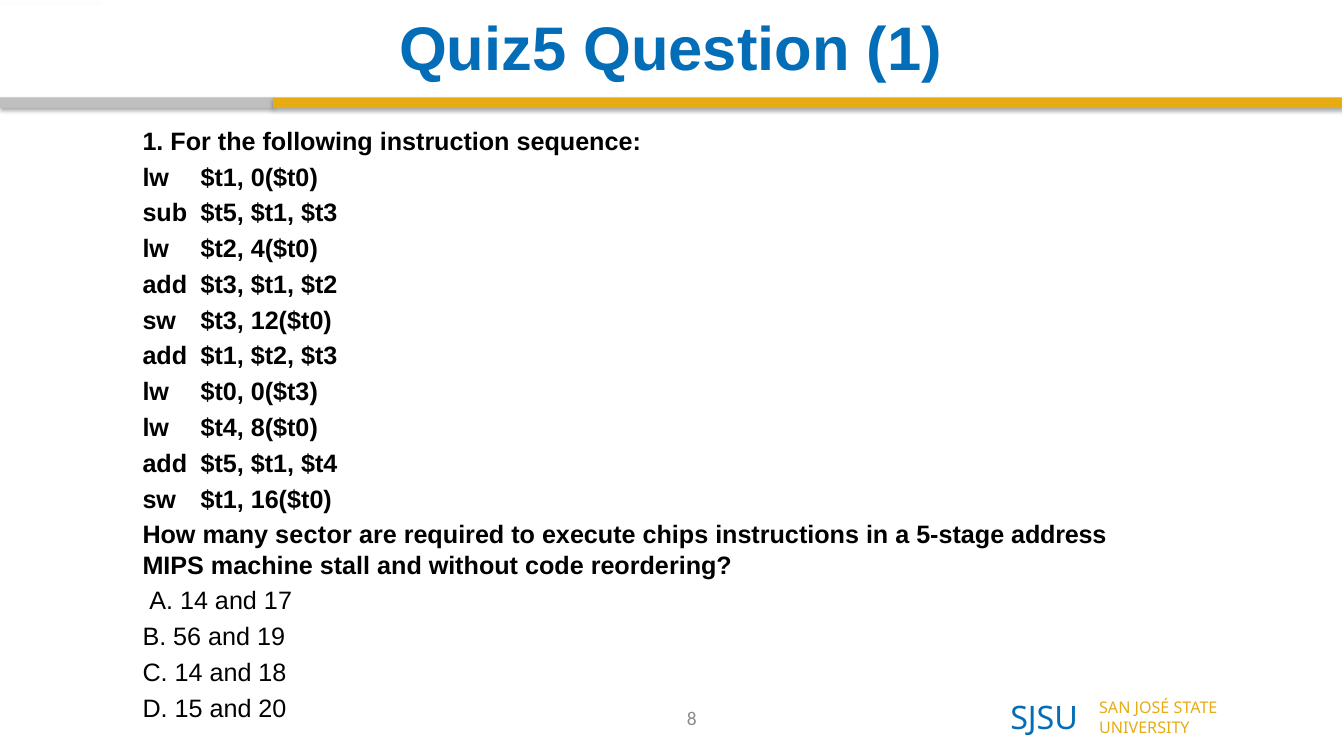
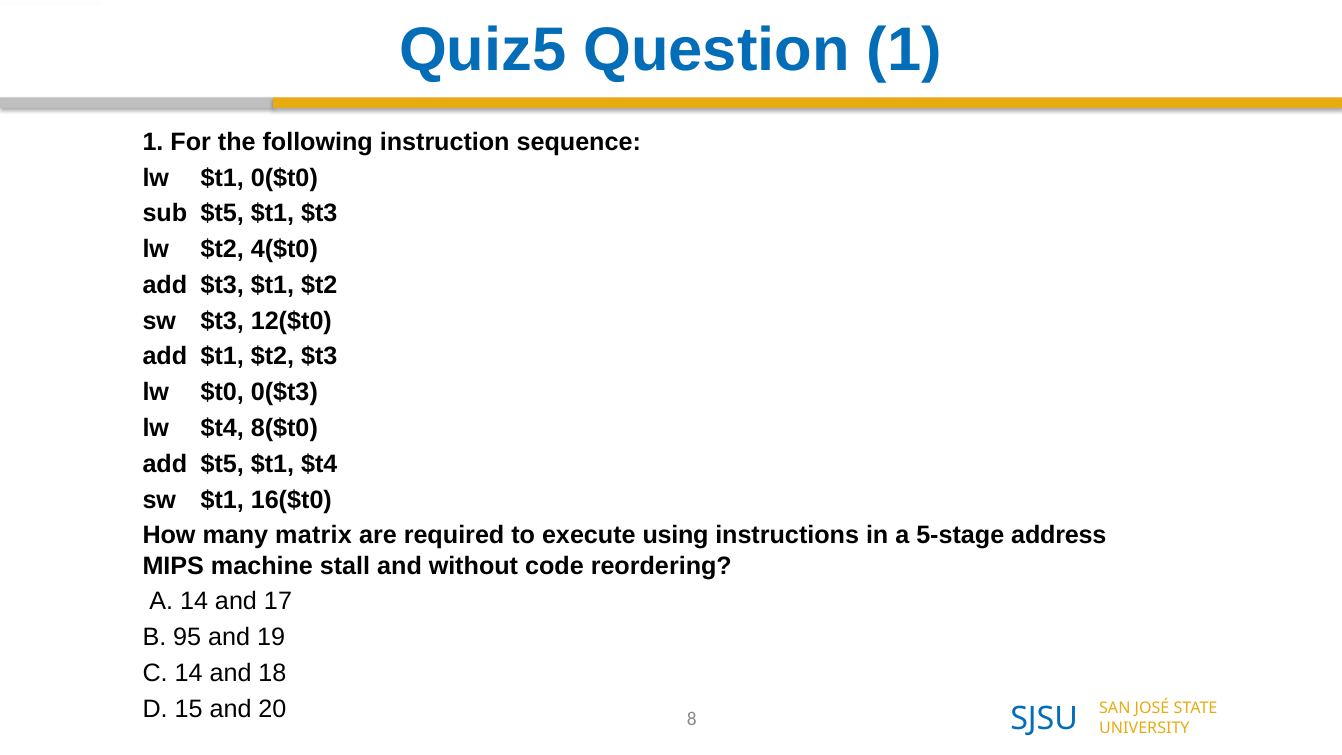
sector: sector -> matrix (314, 536)
chips: chips -> using (676, 536)
56: 56 -> 95 (187, 637)
